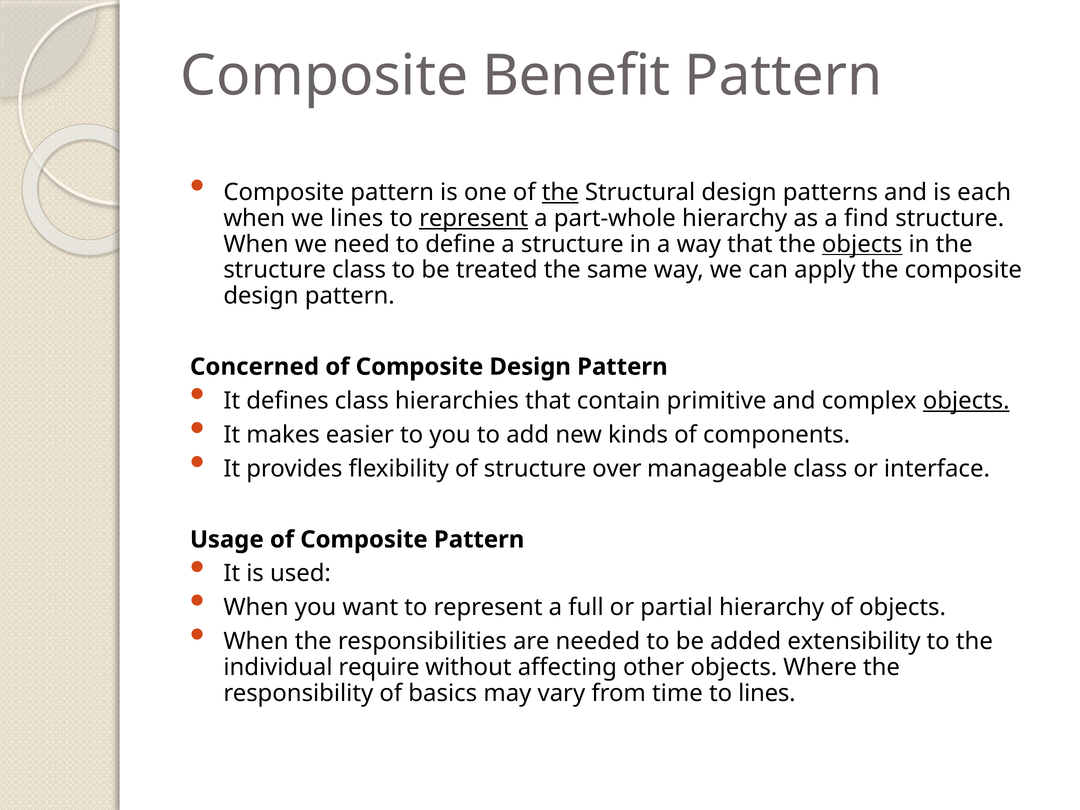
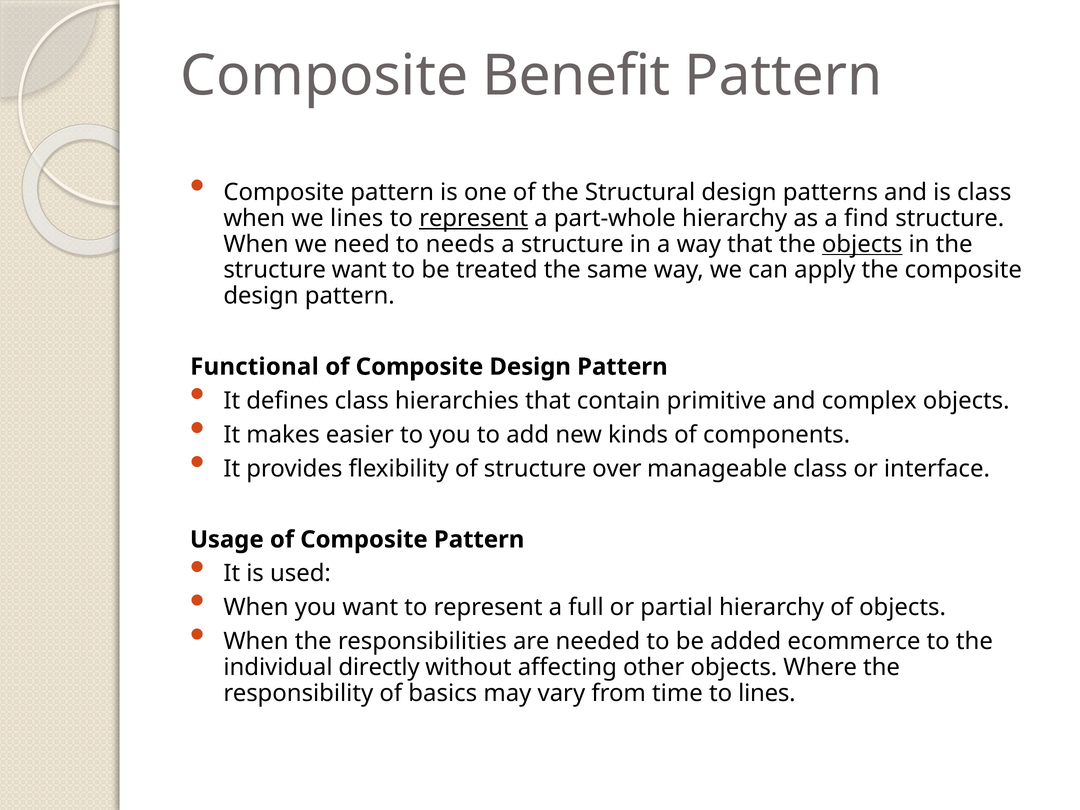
the underline: present -> none (560, 192)
is each: each -> class (984, 192)
define: define -> needs (460, 244)
structure class: class -> want (359, 270)
Concerned: Concerned -> Functional (254, 367)
objects underline: present -> none (966, 401)
extensibility: extensibility -> ecommerce (854, 641)
require: require -> directly (379, 667)
